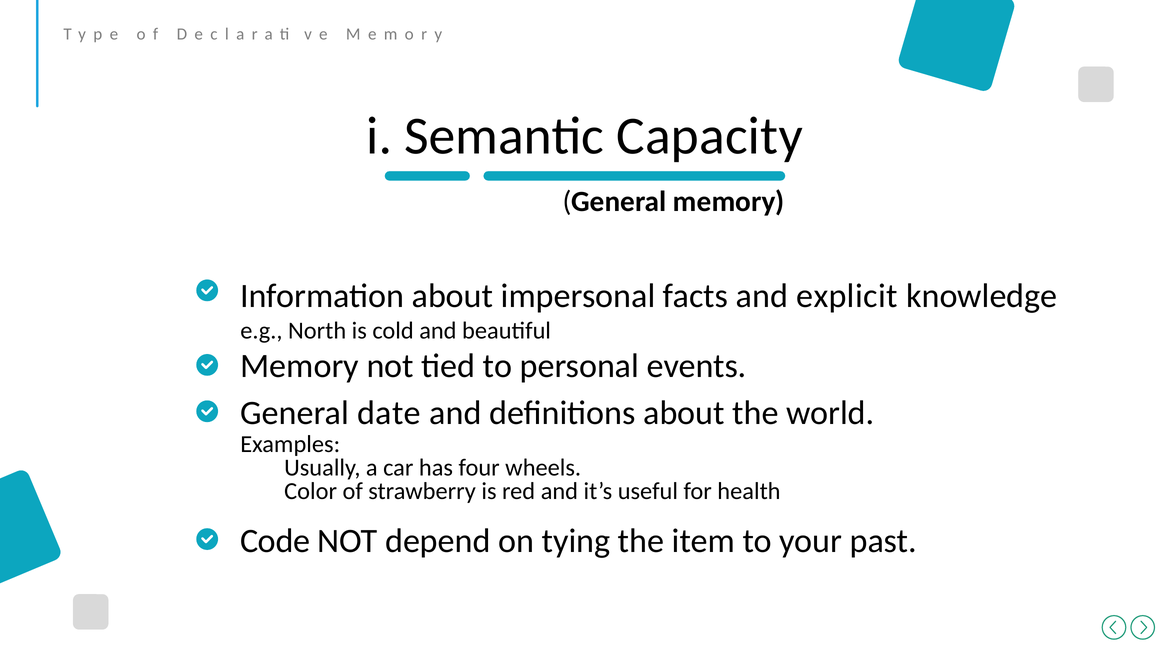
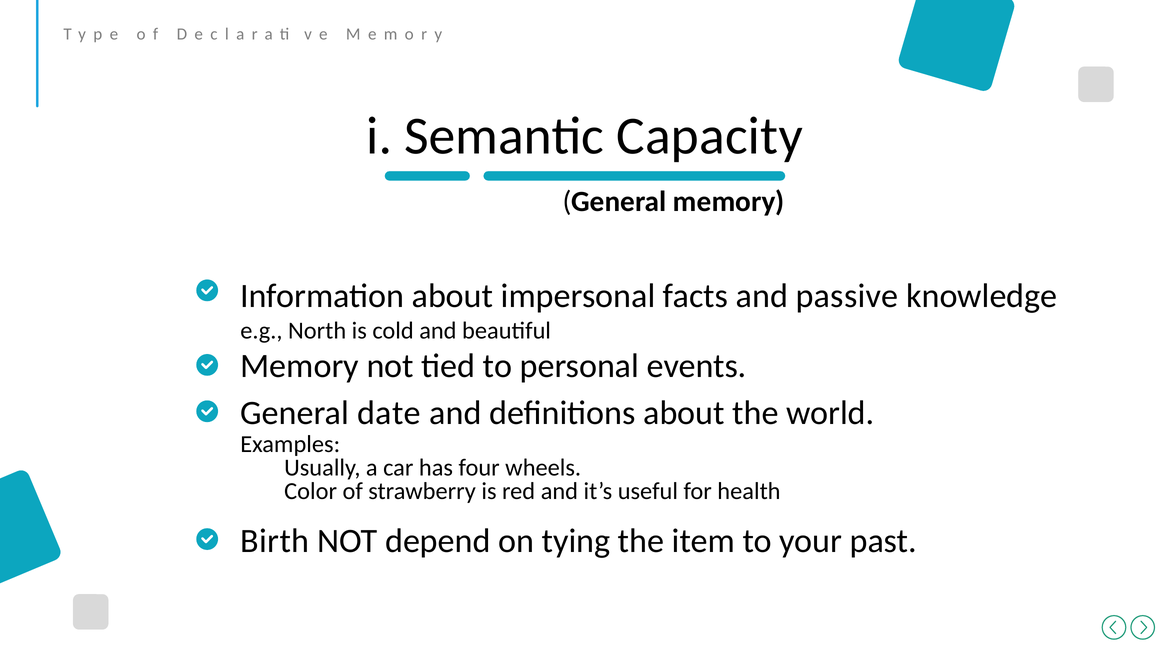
explicit: explicit -> passive (847, 296)
Code: Code -> Birth (275, 541)
